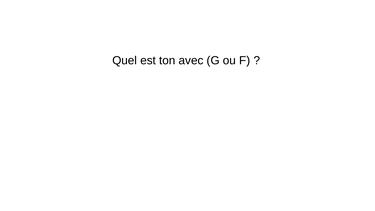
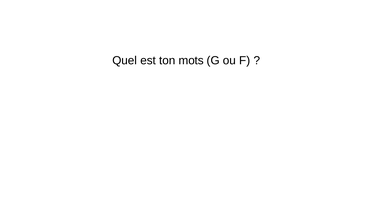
avec: avec -> mots (191, 60)
